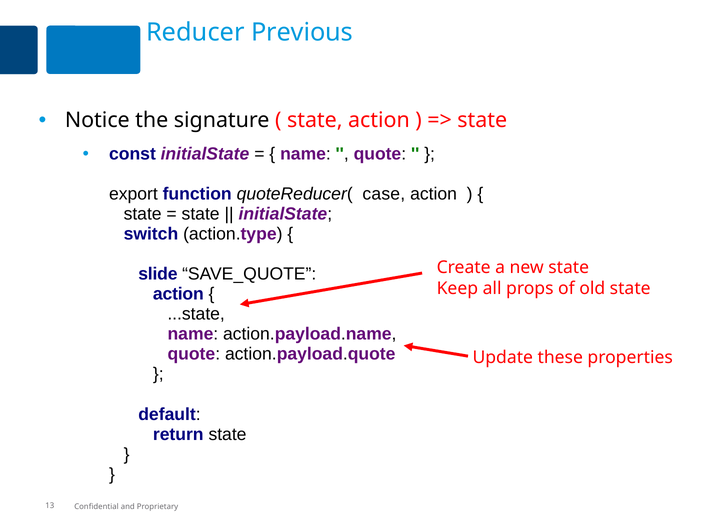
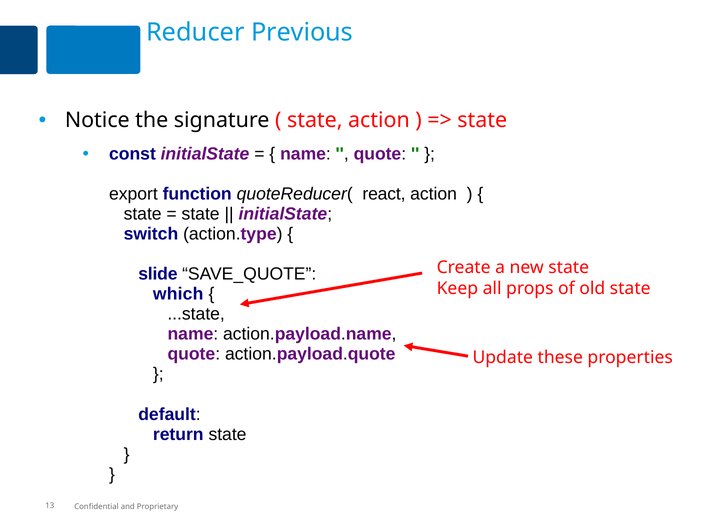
case: case -> react (384, 194)
action: action -> which (178, 294)
